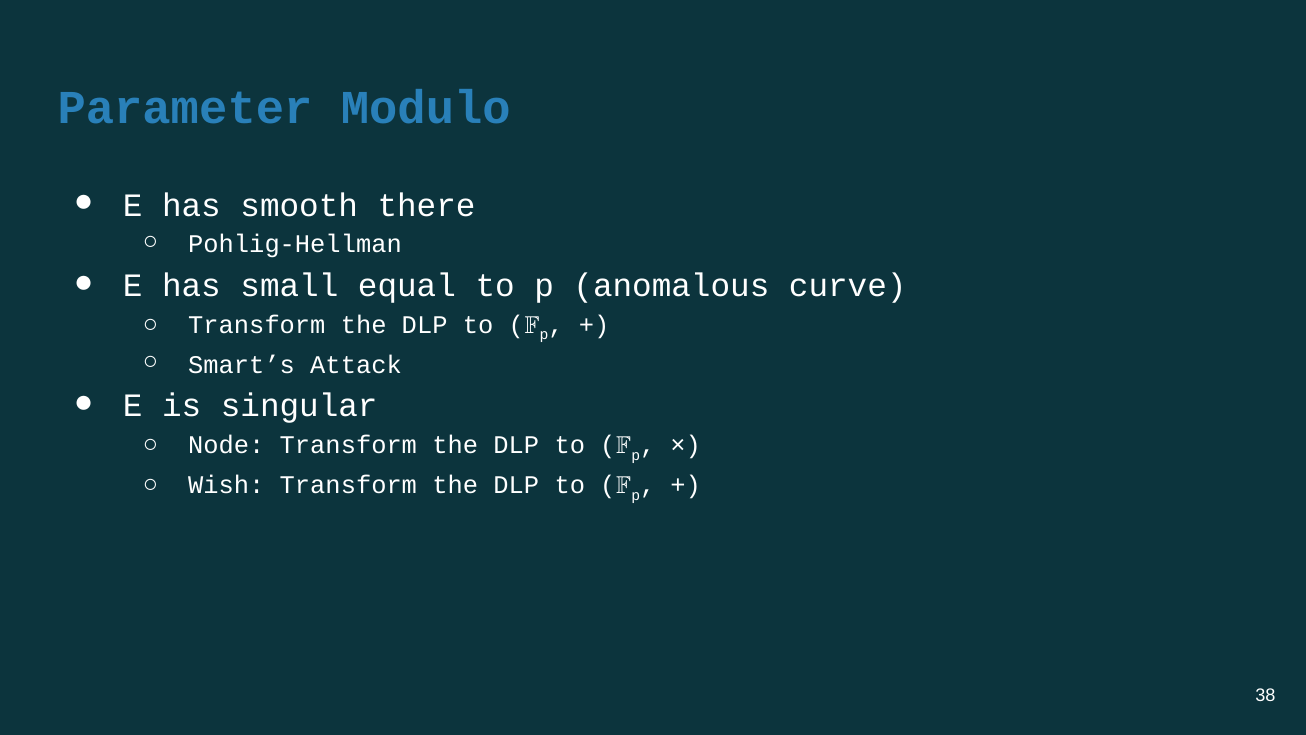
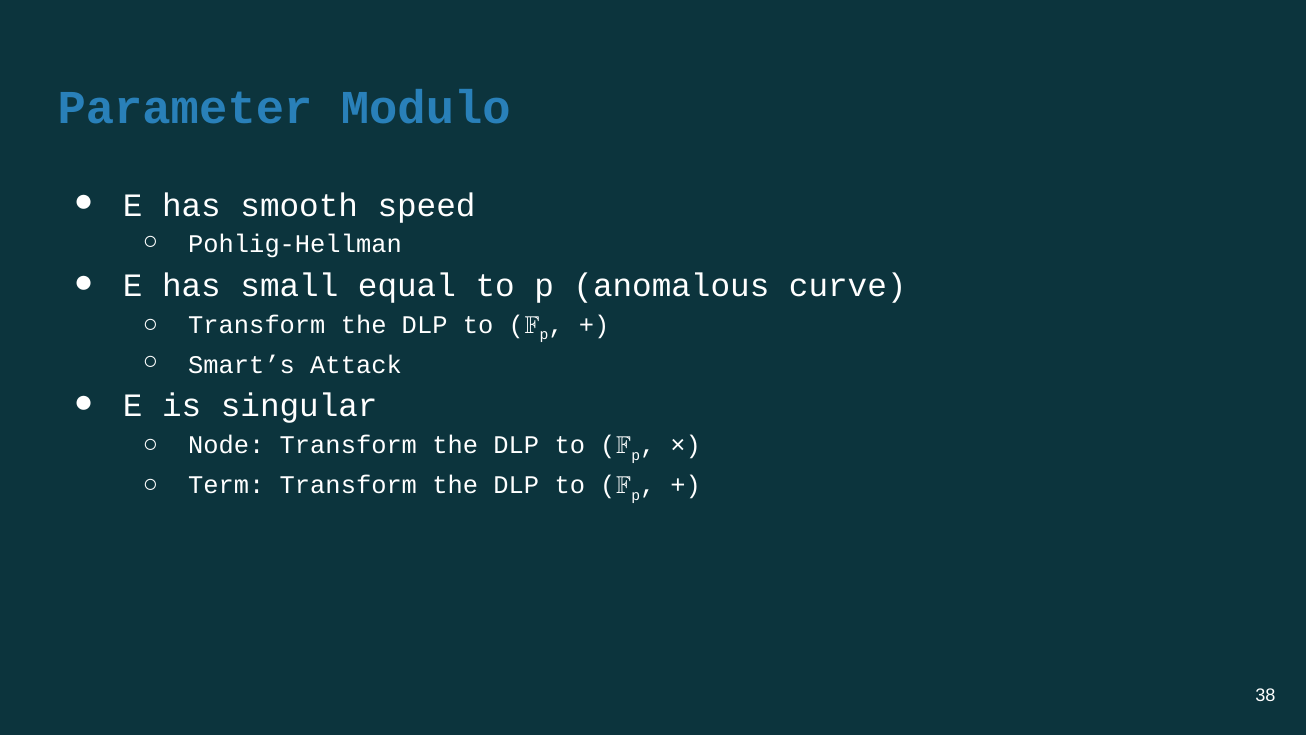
there: there -> speed (427, 205)
Wish: Wish -> Term (226, 485)
